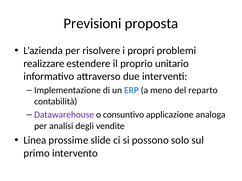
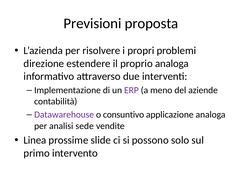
realizzare: realizzare -> direzione (44, 64)
proprio unitario: unitario -> analoga (172, 64)
ERP colour: blue -> purple (131, 90)
reparto: reparto -> aziende (203, 90)
degli: degli -> sede (85, 126)
